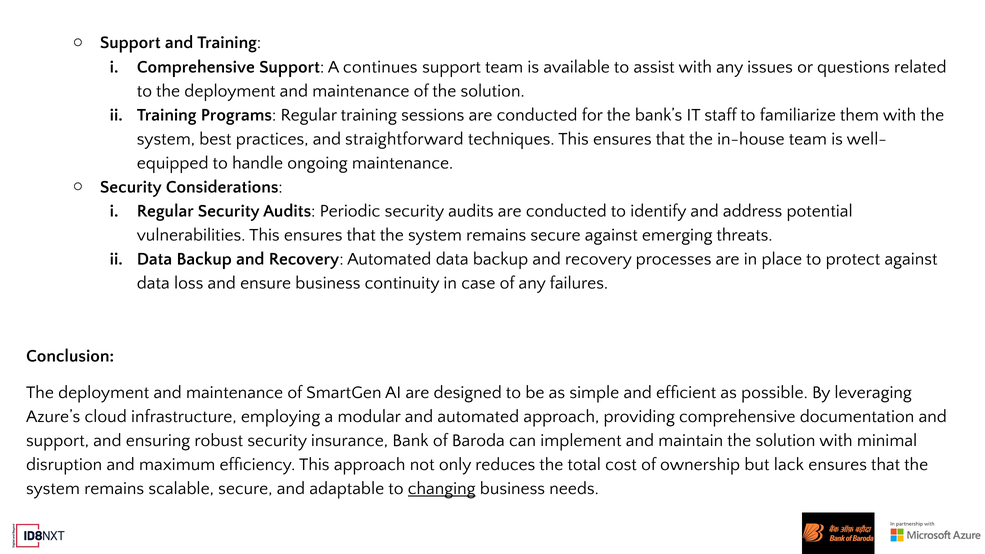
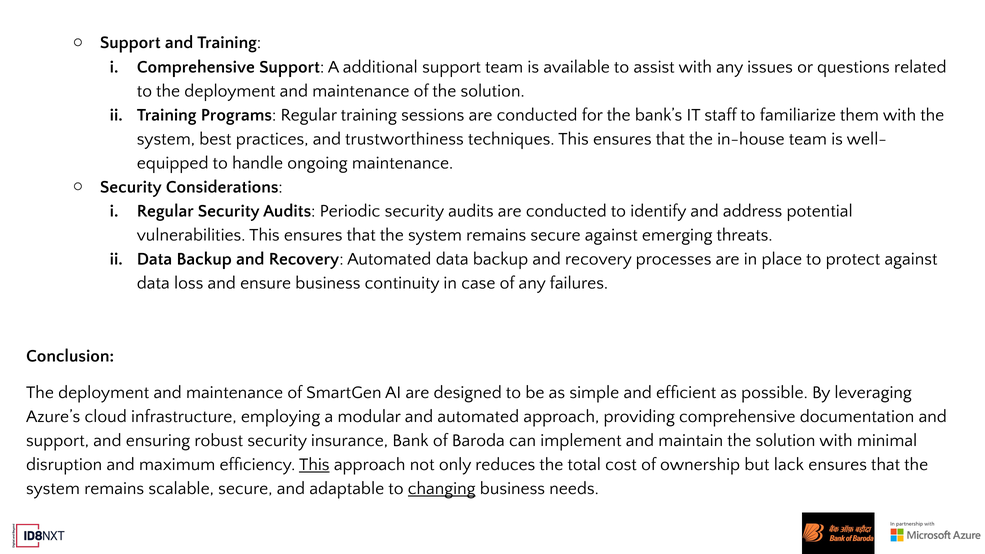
continues: continues -> additional (380, 67)
straightforward: straightforward -> trustworthiness (404, 139)
This underline: none -> present (314, 464)
